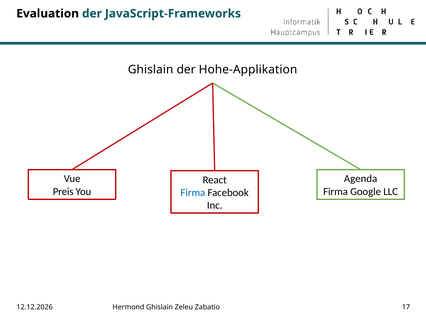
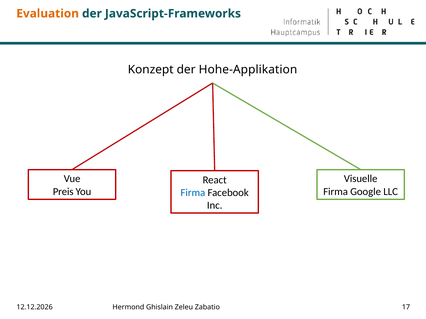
Evaluation colour: black -> orange (48, 14)
Ghislain: Ghislain -> Konzept (151, 70)
Agenda: Agenda -> Visuelle (361, 179)
